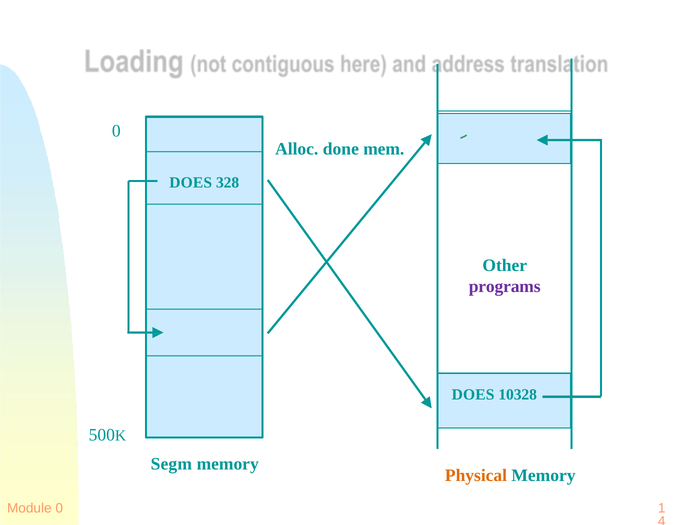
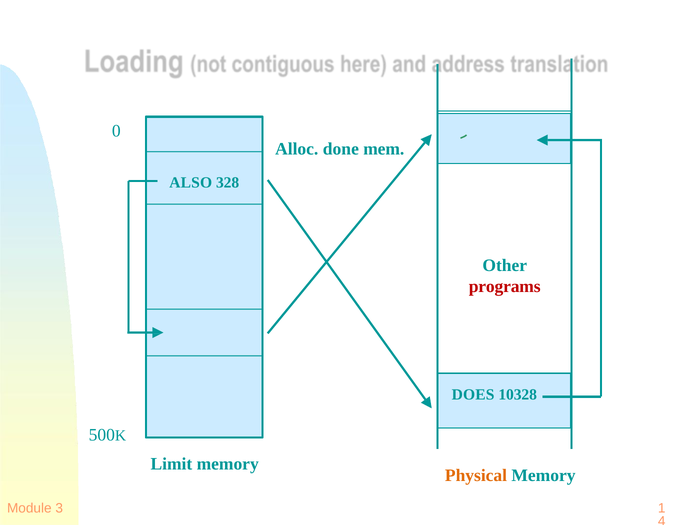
DOES: DOES -> ALSO (191, 183)
programs colour: purple -> red (505, 287)
Segm: Segm -> Limit (171, 464)
Module 0: 0 -> 3 (59, 508)
